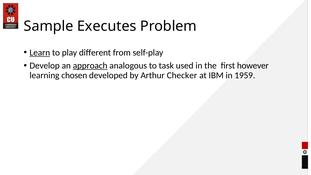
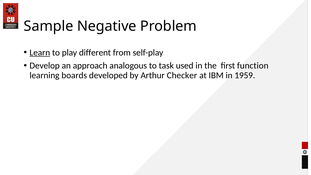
Executes: Executes -> Negative (107, 26)
approach underline: present -> none (90, 66)
however: however -> function (253, 66)
chosen: chosen -> boards (74, 75)
